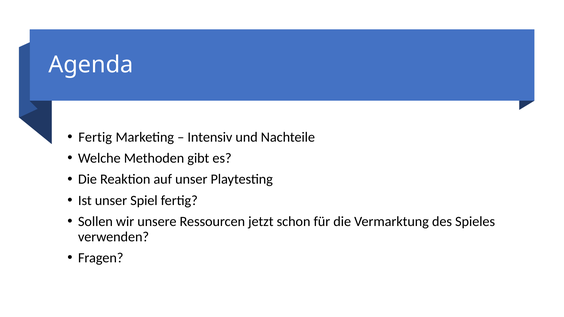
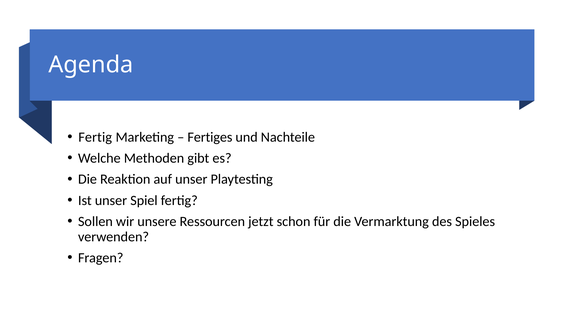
Intensiv: Intensiv -> Fertiges (210, 137)
